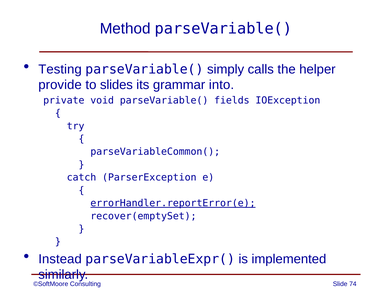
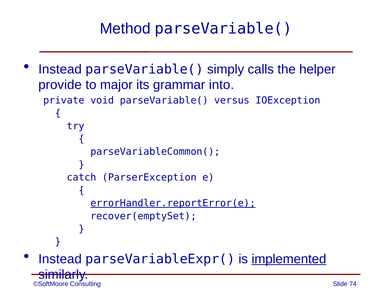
Testing: Testing -> Instead (60, 69)
slides: slides -> major (116, 85)
fields: fields -> versus (232, 100)
implemented underline: none -> present (289, 259)
